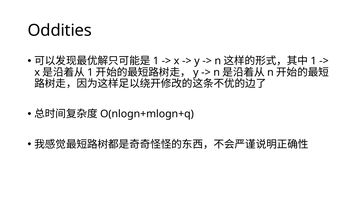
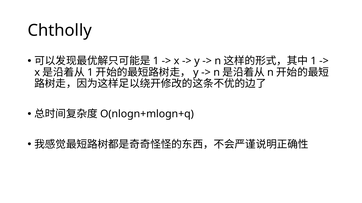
Oddities: Oddities -> Chtholly (60, 30)
